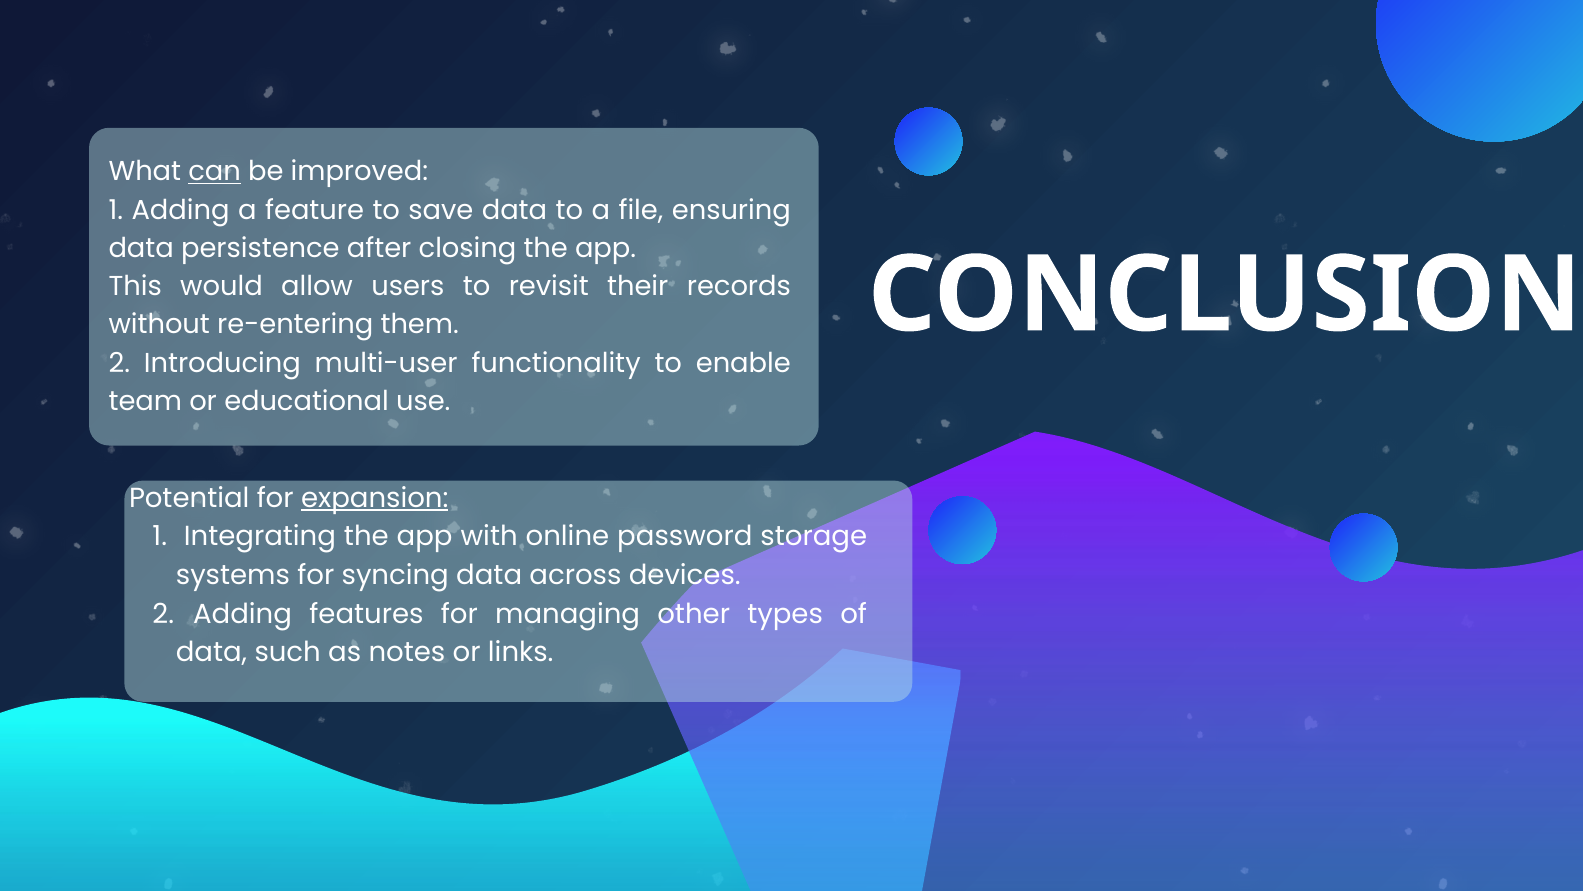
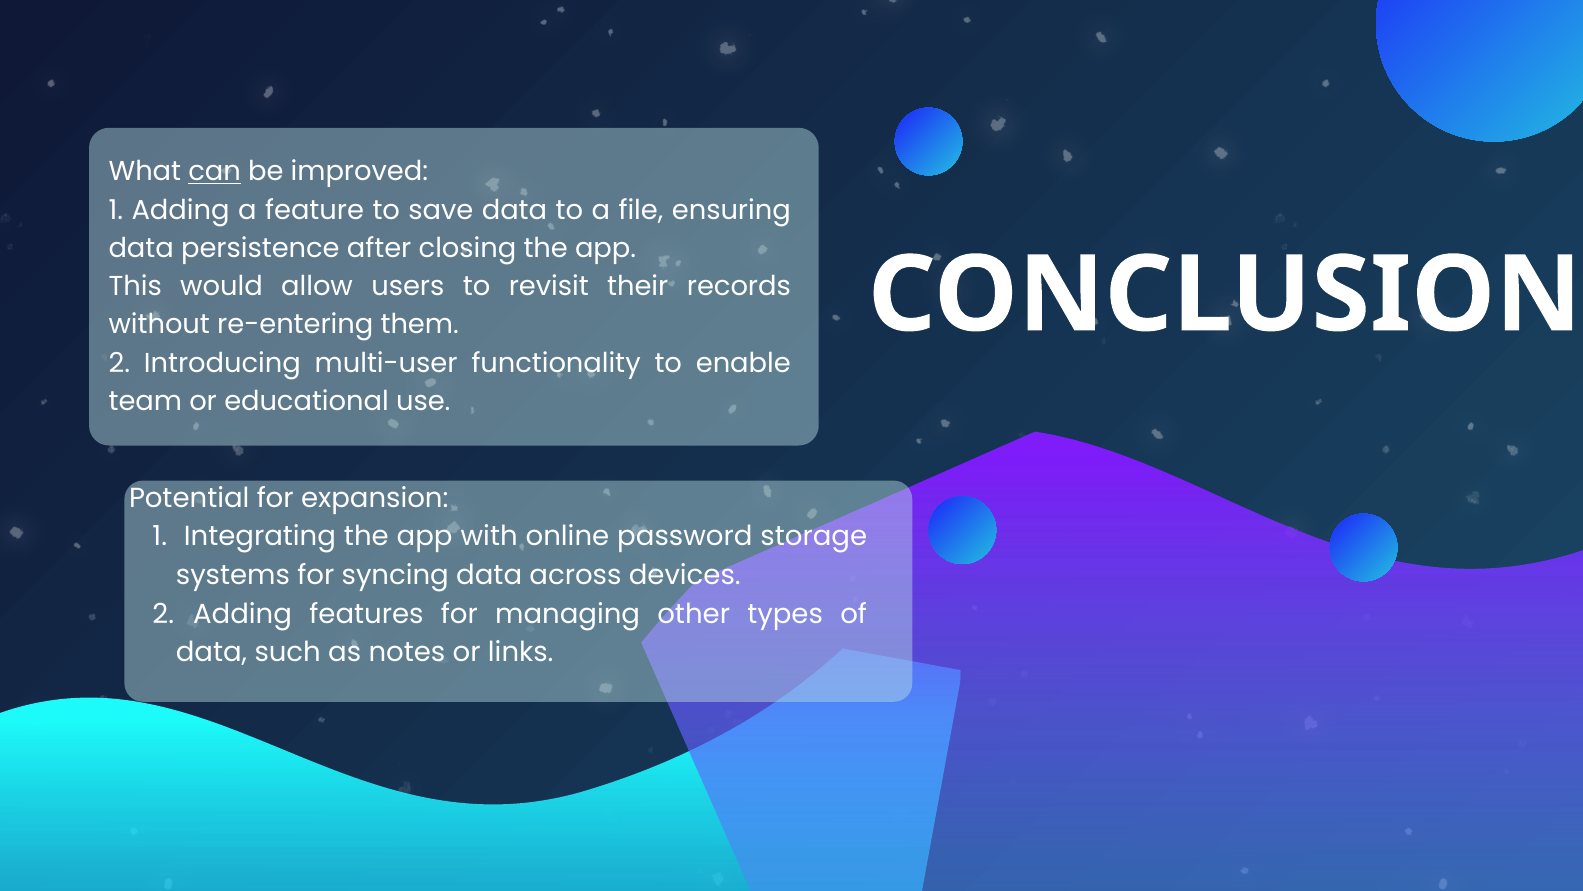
expansion underline: present -> none (375, 498)
